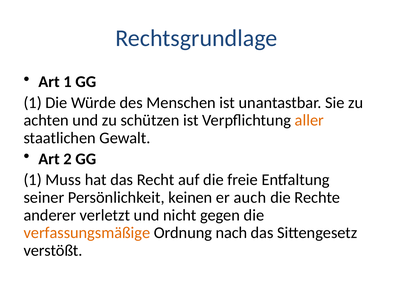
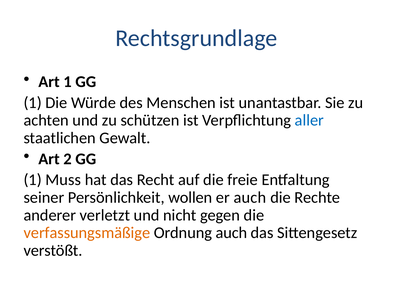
aller colour: orange -> blue (309, 120)
keinen: keinen -> wollen (190, 197)
Ordnung nach: nach -> auch (231, 233)
